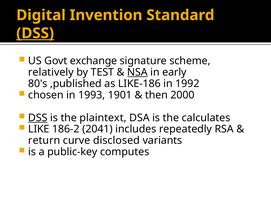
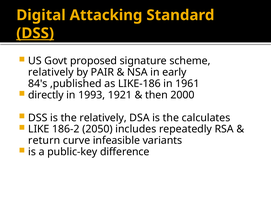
Invention: Invention -> Attacking (106, 15)
exchange: exchange -> proposed (94, 61)
TEST: TEST -> PAIR (102, 72)
NSA underline: present -> none (137, 72)
80's: 80's -> 84's (38, 84)
1992: 1992 -> 1961 (187, 84)
chosen: chosen -> directly (46, 95)
1901: 1901 -> 1921 (120, 95)
DSS underline: present -> none (38, 118)
the plaintext: plaintext -> relatively (103, 118)
2041: 2041 -> 2050 (97, 129)
disclosed: disclosed -> infeasible (116, 141)
computes: computes -> difference (125, 152)
